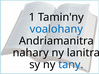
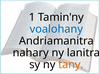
tany colour: blue -> orange (71, 65)
